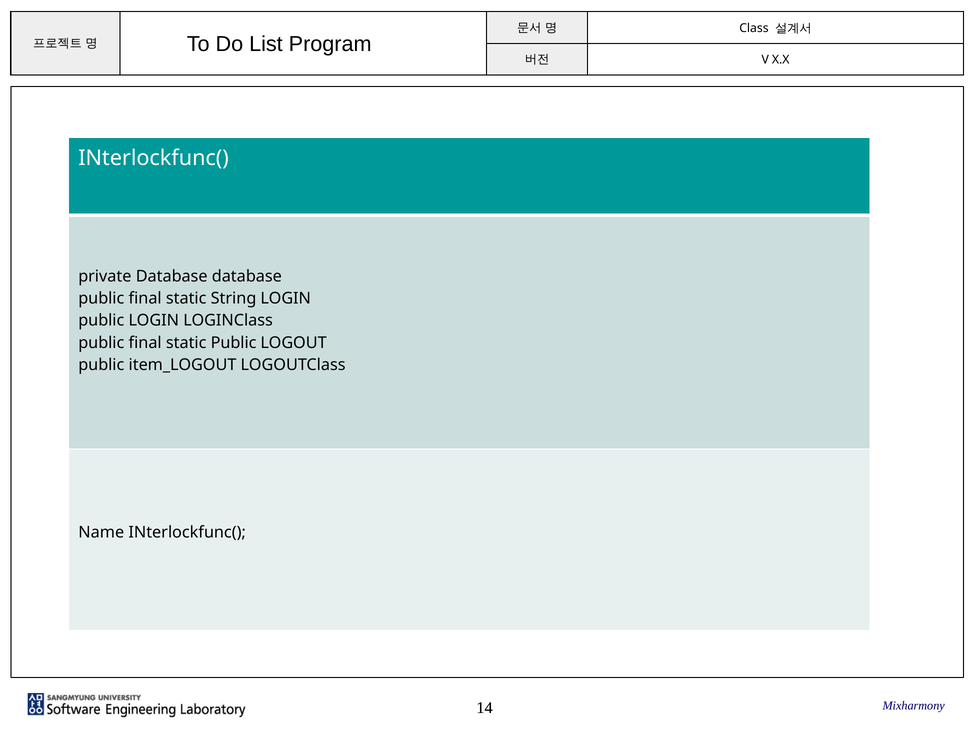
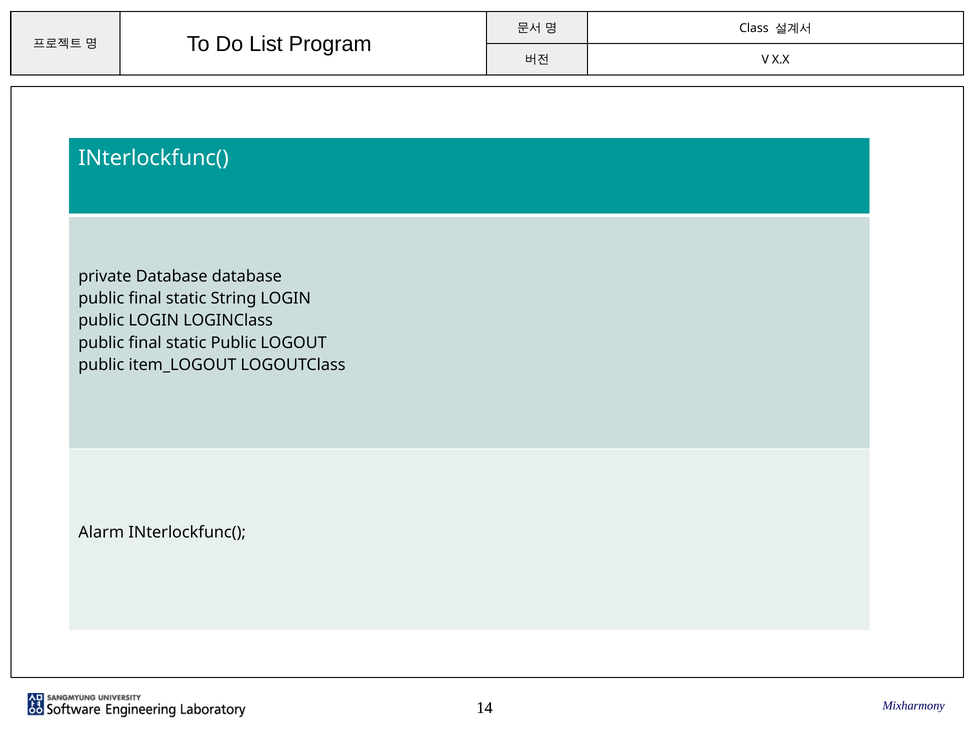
Name: Name -> Alarm (101, 533)
